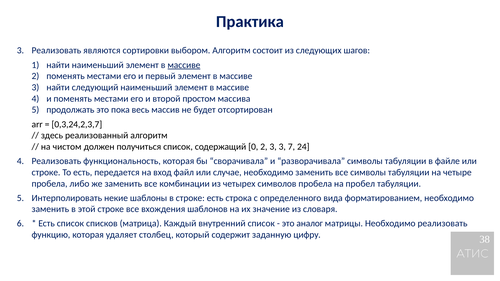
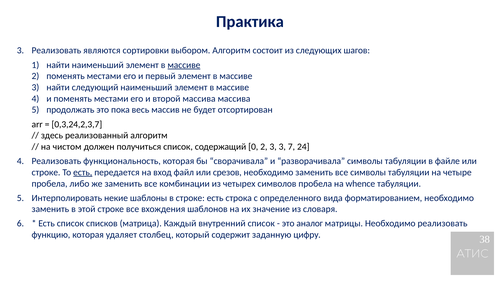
второй простом: простом -> массива (199, 99)
есть underline: none -> present (83, 172)
случае: случае -> срезов (227, 172)
пробел: пробел -> whence (360, 184)
